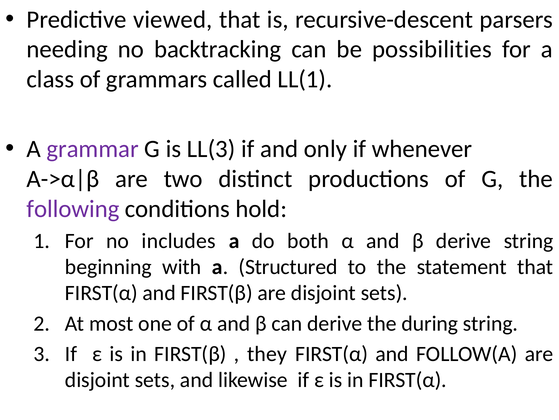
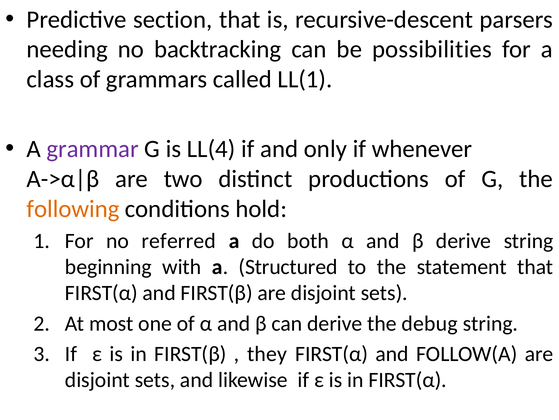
viewed: viewed -> section (173, 19)
LL(3: LL(3 -> LL(4 (211, 149)
following colour: purple -> orange (73, 208)
includes: includes -> referred (179, 241)
during: during -> debug (430, 323)
